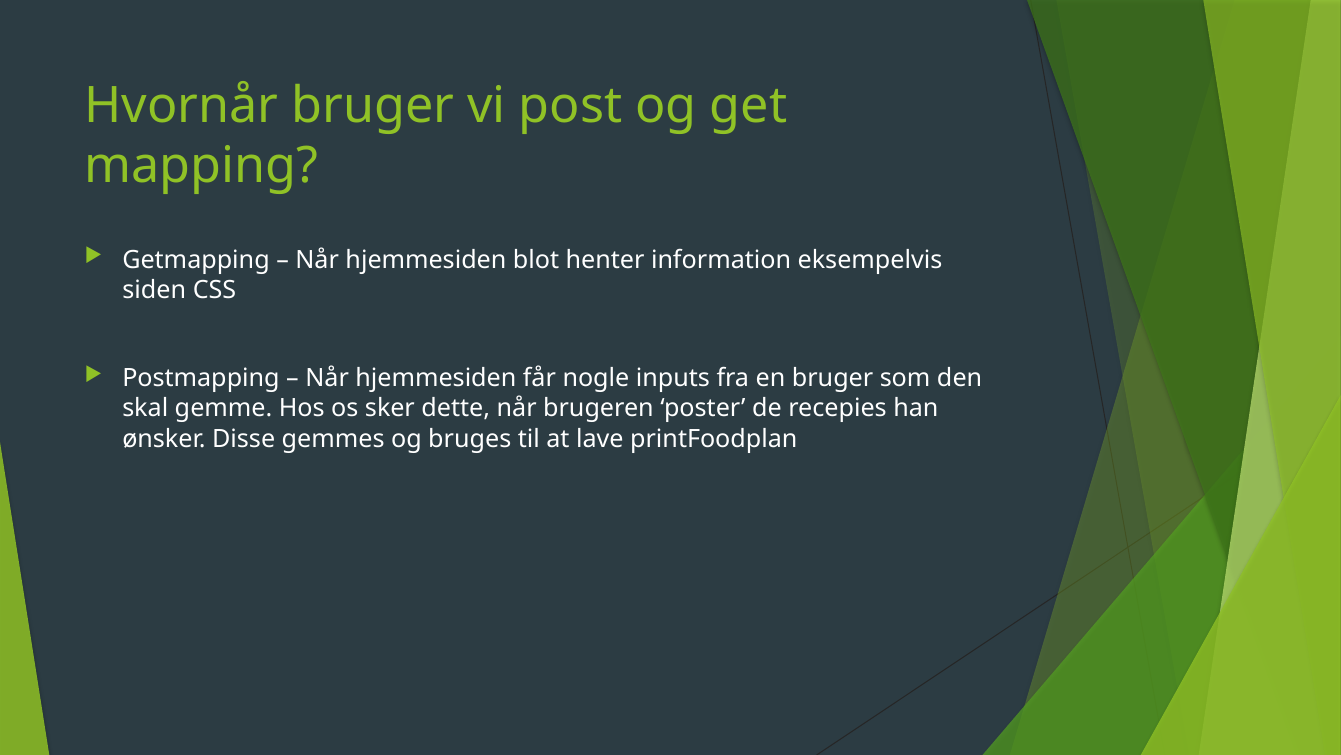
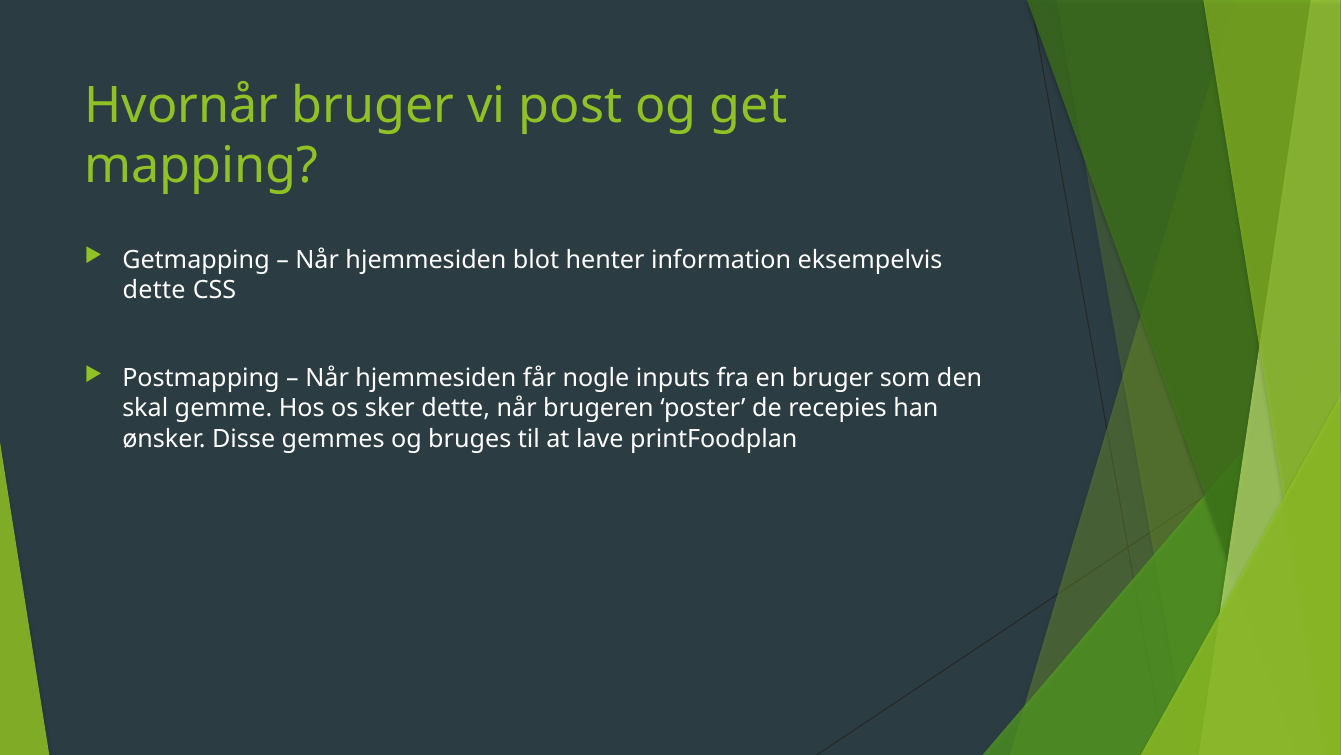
siden: siden -> dette (154, 290)
